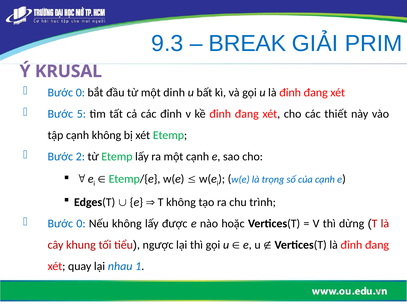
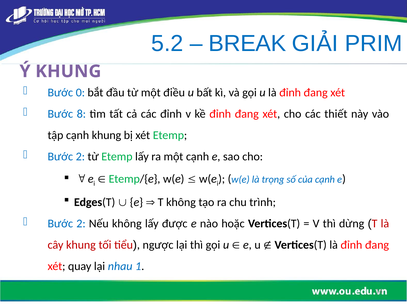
9.3: 9.3 -> 5.2 (167, 43)
Ý KRUSAL: KRUSAL -> KHUNG (68, 71)
dinh: dinh -> điều (174, 93)
5: 5 -> 8 (81, 114)
cạnh không: không -> khung (107, 135)
0: 0 -> 2 (81, 224)
